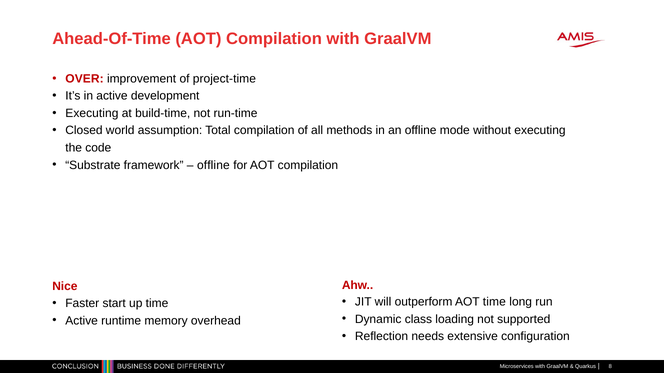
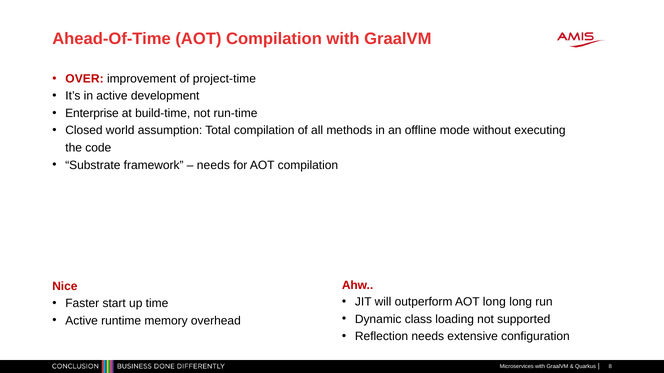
Executing: Executing -> Enterprise (92, 113)
offline: offline -> needs (213, 165)
AOT time: time -> long (494, 302)
